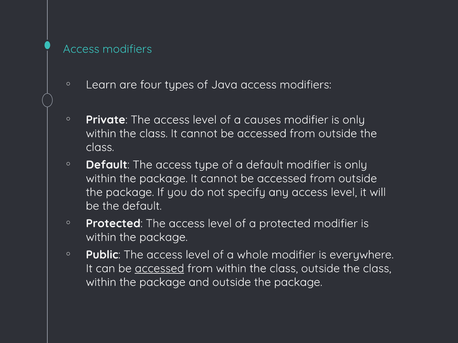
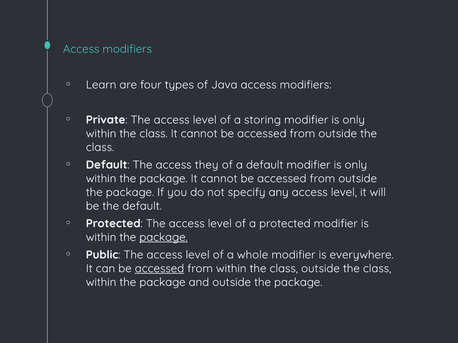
causes: causes -> storing (263, 120)
type: type -> they (207, 165)
package underline: none -> present (163, 238)
